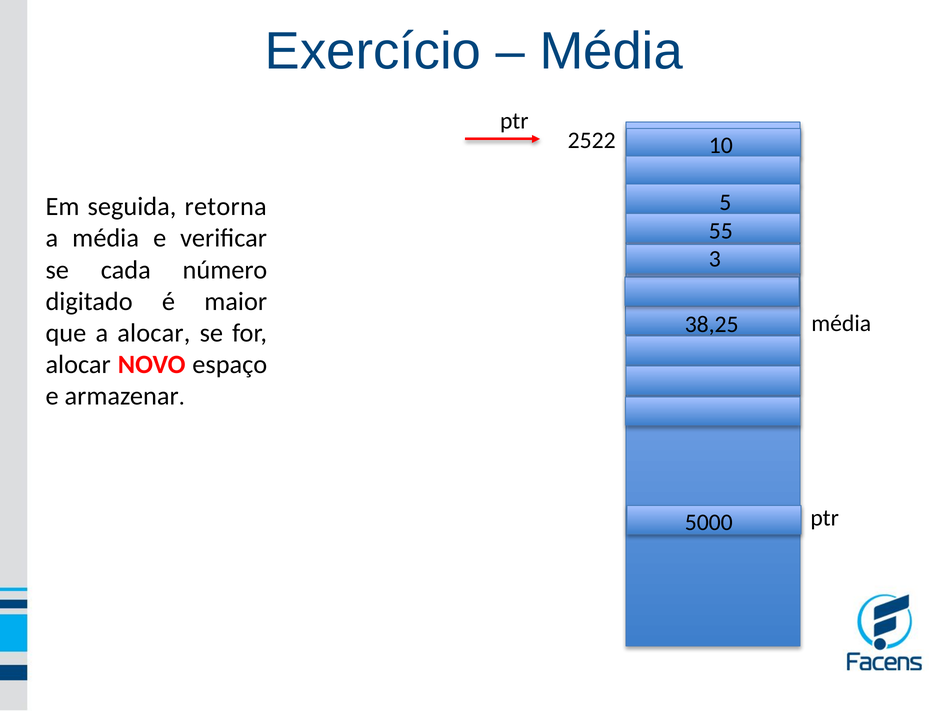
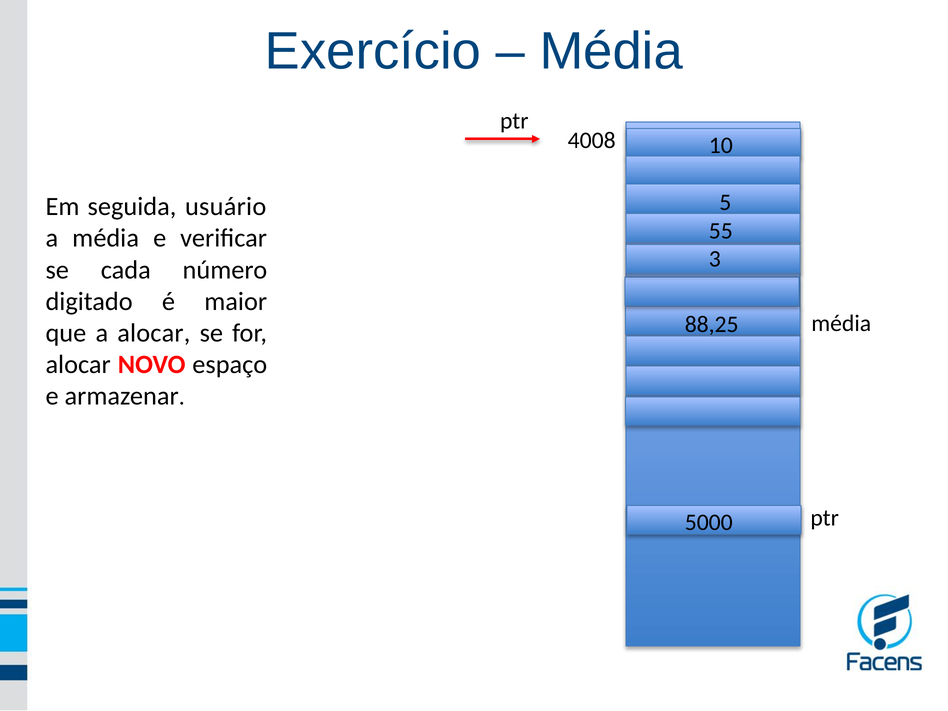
2522: 2522 -> 4008 (592, 141)
retorna: retorna -> usuário (226, 207)
38,25: 38,25 -> 88,25 (712, 324)
